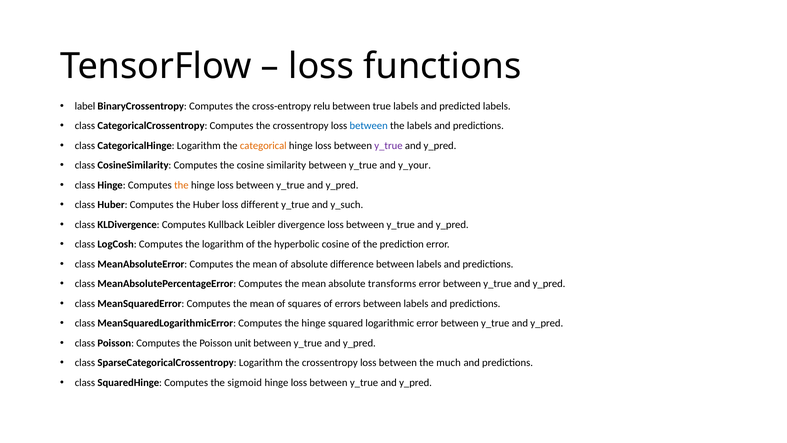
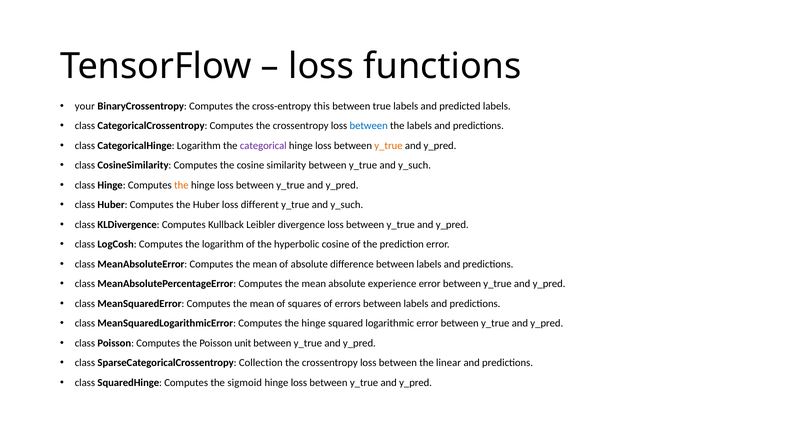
label: label -> your (85, 106)
relu: relu -> this (322, 106)
categorical colour: orange -> purple (263, 146)
y_true colour: purple -> orange (388, 146)
between y_true and y_your: y_your -> y_such (415, 165)
transforms: transforms -> experience (392, 284)
SparseCategoricalCrossentropy Logarithm: Logarithm -> Collection (261, 363)
much: much -> linear (449, 363)
